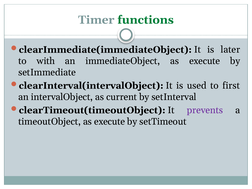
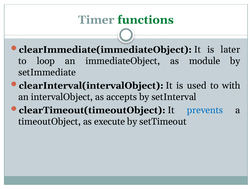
with: with -> loop (46, 61)
immediateObject as execute: execute -> module (205, 61)
first: first -> with (231, 86)
current: current -> accepts (122, 97)
prevents colour: purple -> blue (205, 110)
